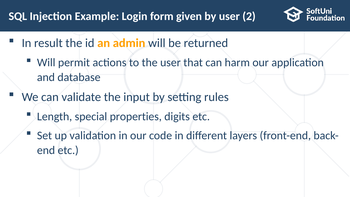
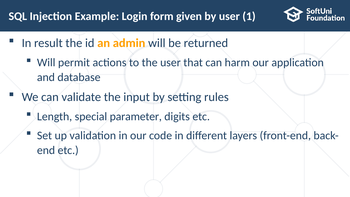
2: 2 -> 1 (249, 16)
properties: properties -> parameter (136, 116)
